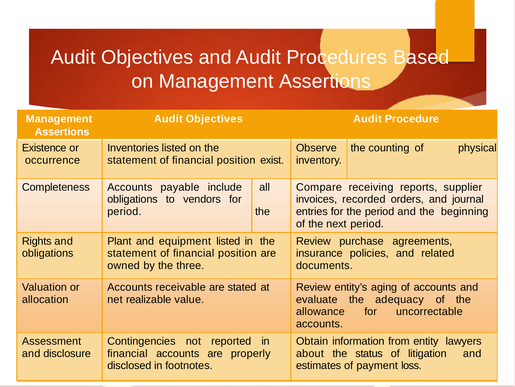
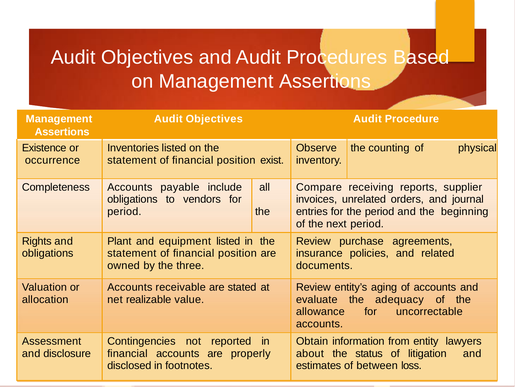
recorded: recorded -> unrelated (364, 199)
payment: payment -> between (377, 365)
